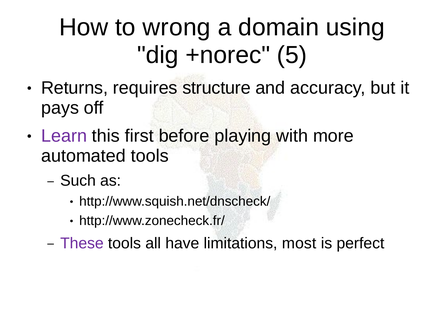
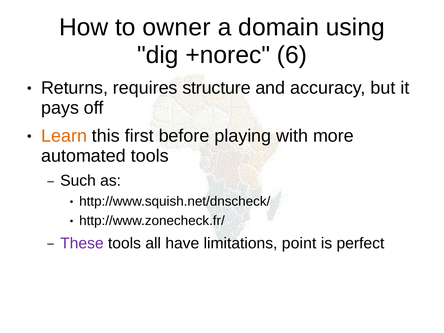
wrong: wrong -> owner (177, 28)
5: 5 -> 6 (292, 55)
Learn colour: purple -> orange (64, 136)
most: most -> point (299, 243)
